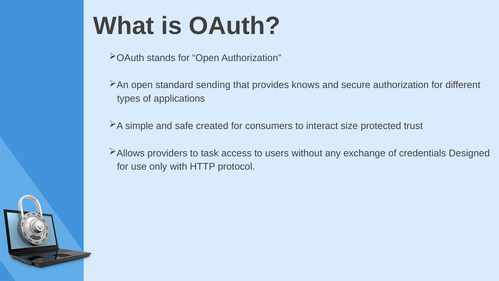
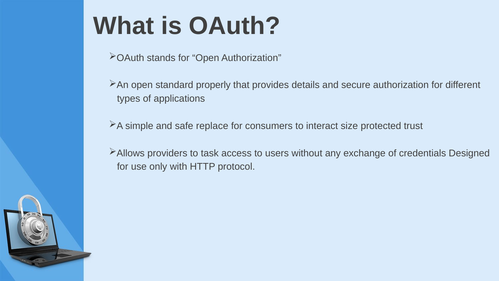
sending: sending -> properly (213, 85)
knows: knows -> details (306, 85)
created: created -> replace (212, 126)
